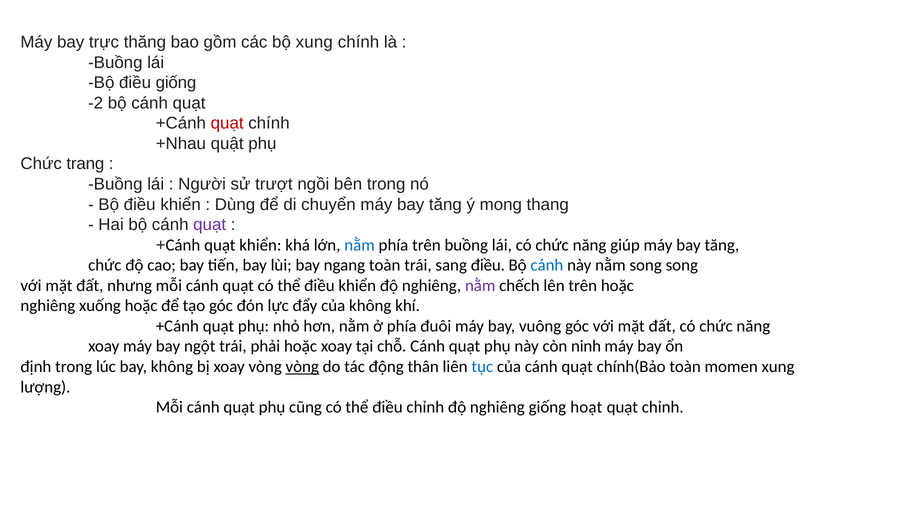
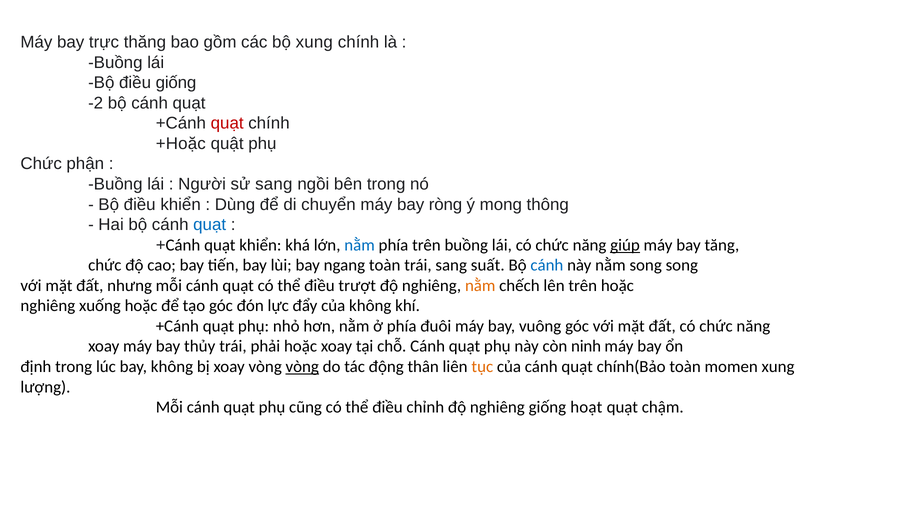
+Nhau: +Nhau -> +Hoặc (181, 144)
trang: trang -> phận (85, 164)
sử trượt: trượt -> sang (274, 184)
chuyển máy bay tăng: tăng -> ròng (445, 205)
thang: thang -> thông (548, 205)
quạt colour: purple -> blue (210, 225)
giúp underline: none -> present (625, 245)
sang điều: điều -> suất (488, 265)
thể điều khiển: khiển -> trượt (357, 286)
nằm colour: purple -> orange (480, 286)
ngột: ngột -> thủy (200, 347)
tục colour: blue -> orange (482, 367)
quạt chỉnh: chỉnh -> chậm (663, 408)
